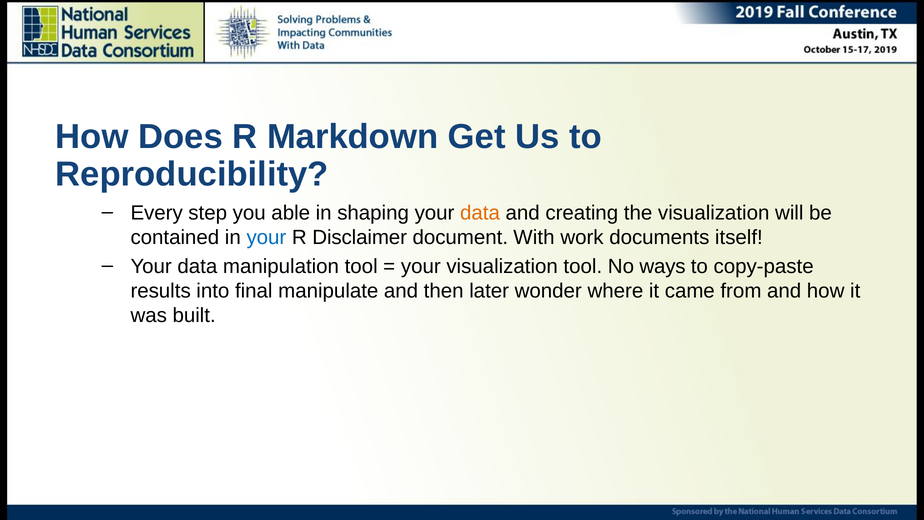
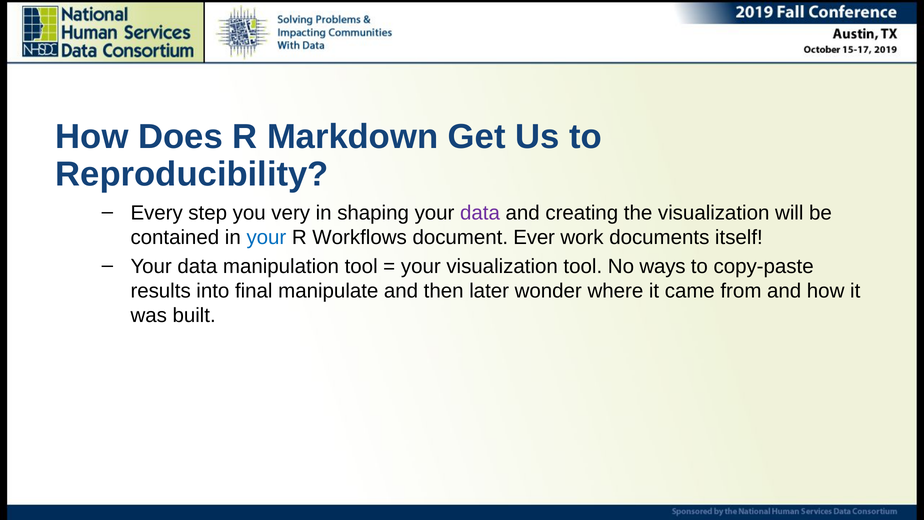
able: able -> very (291, 213)
data colour: orange -> purple (480, 213)
Disclaimer: Disclaimer -> Workflows (360, 237)
With: With -> Ever (534, 237)
